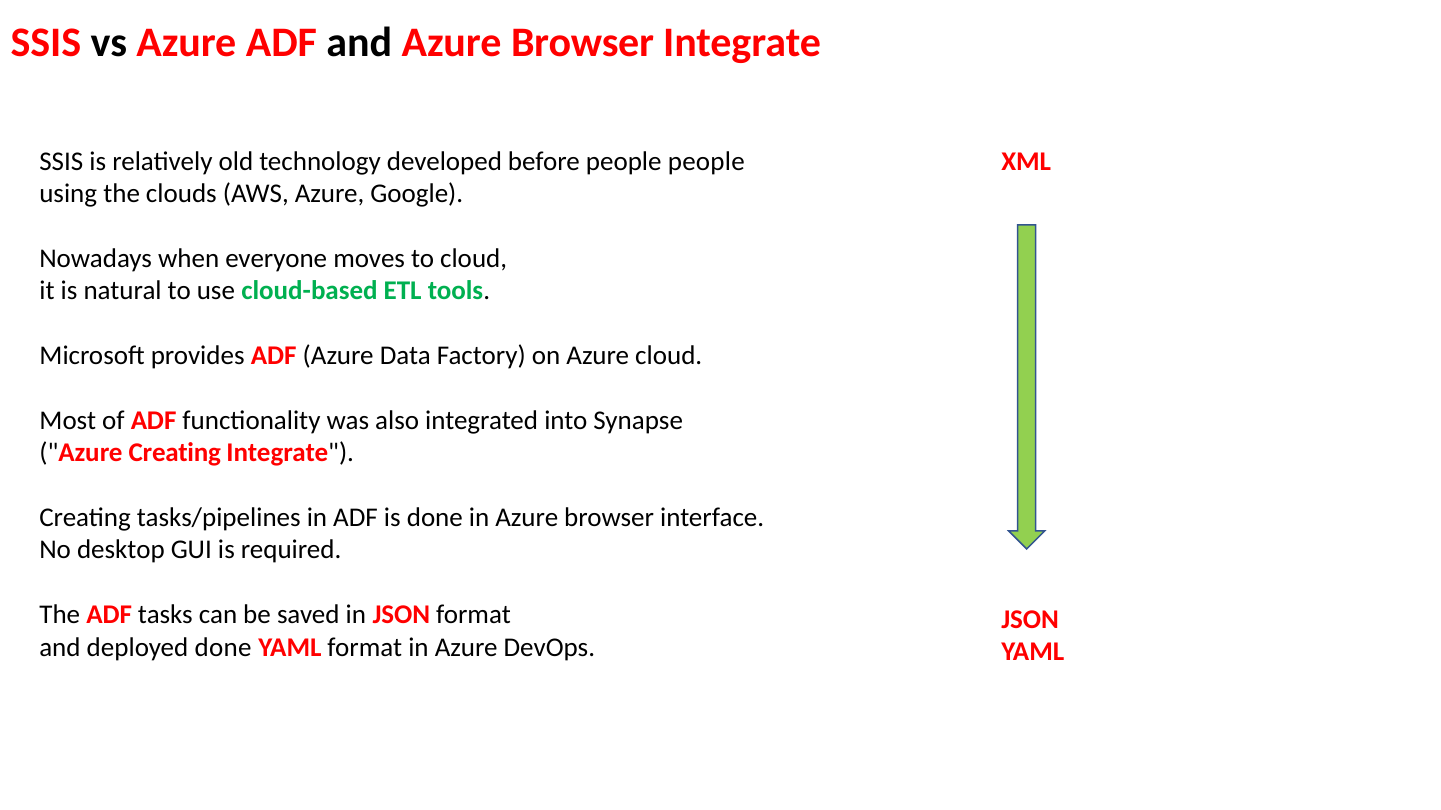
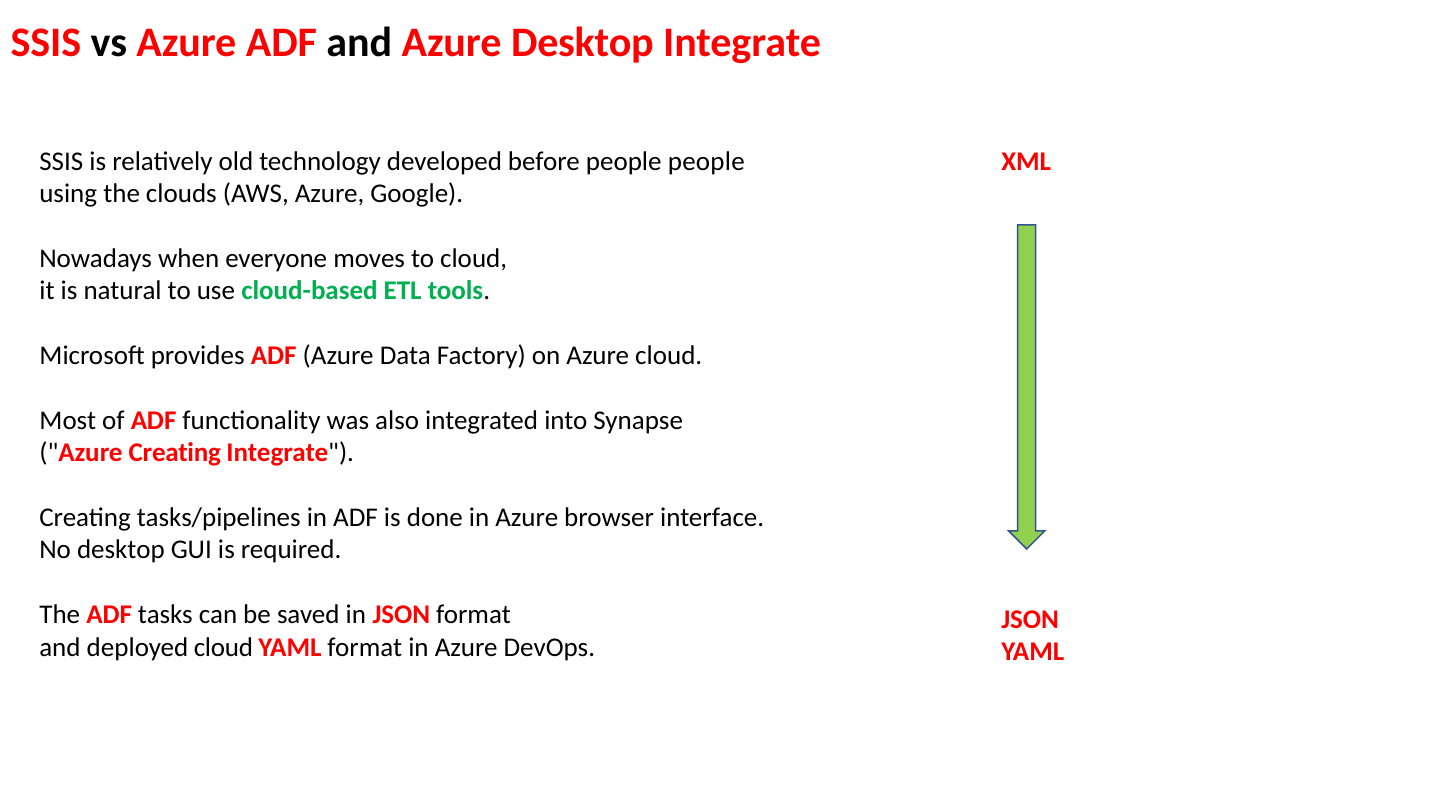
and Azure Browser: Browser -> Desktop (582, 43)
deployed done: done -> cloud (223, 648)
